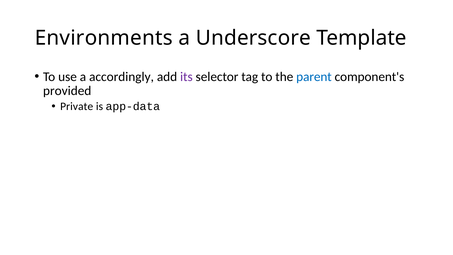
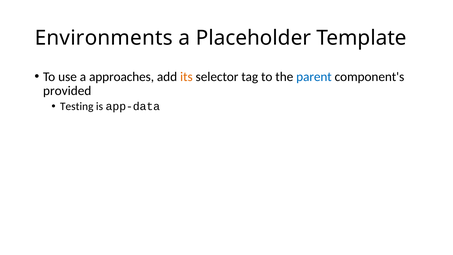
Underscore: Underscore -> Placeholder (253, 38)
accordingly: accordingly -> approaches (122, 77)
its colour: purple -> orange (186, 77)
Private: Private -> Testing (77, 106)
